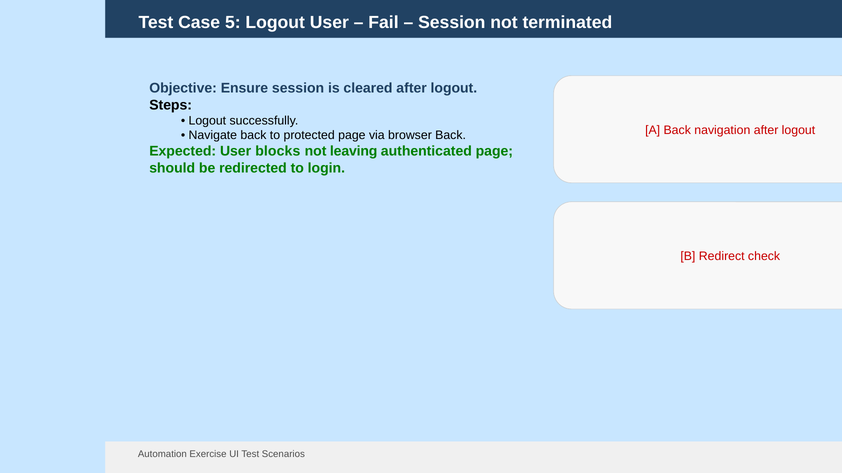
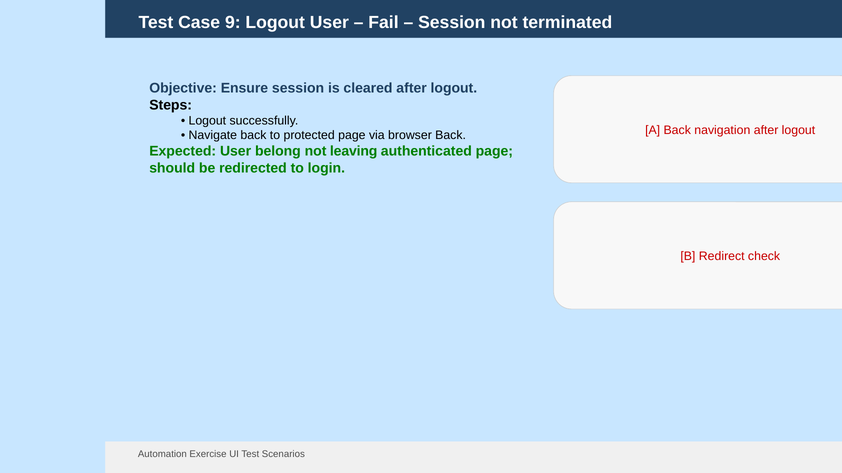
5: 5 -> 9 (233, 22)
blocks: blocks -> belong (278, 151)
